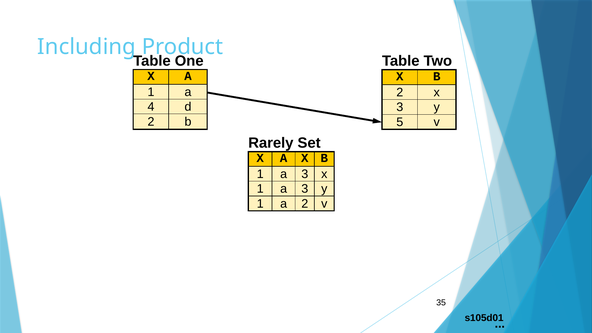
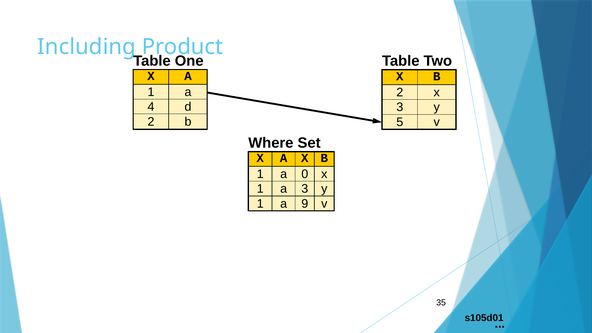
Rarely: Rarely -> Where (271, 143)
3: 3 -> 0 (305, 174)
a 2: 2 -> 9 (305, 204)
